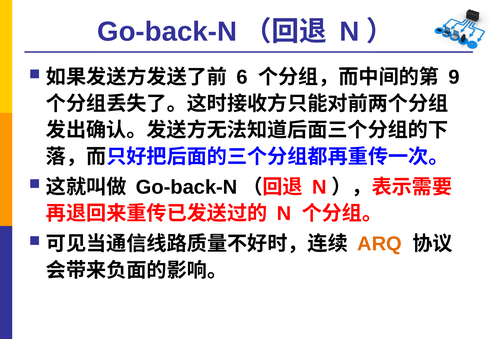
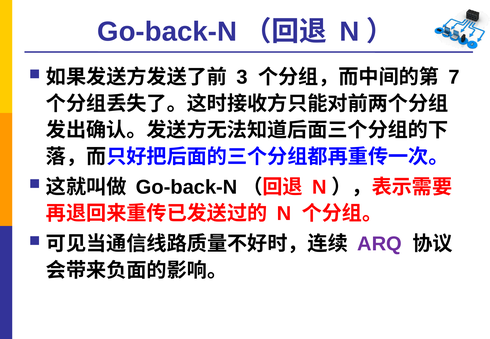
6: 6 -> 3 (242, 77)
9: 9 -> 7 (454, 77)
ARQ colour: orange -> purple (380, 244)
